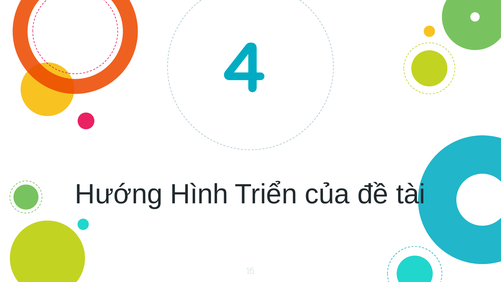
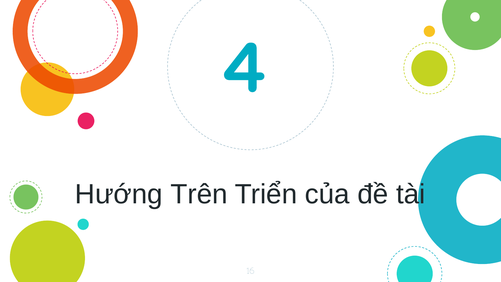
Hình: Hình -> Trên (199, 194)
